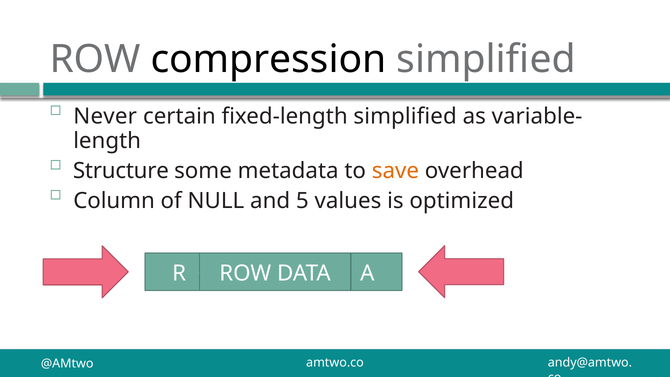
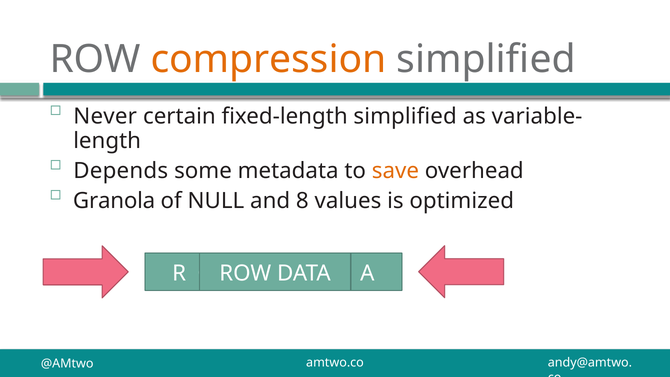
compression colour: black -> orange (268, 59)
Structure: Structure -> Depends (121, 171)
Column: Column -> Granola (114, 201)
5: 5 -> 8 (302, 201)
